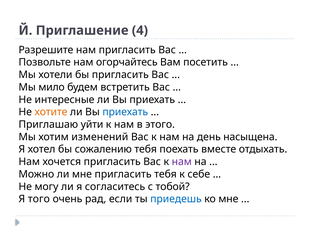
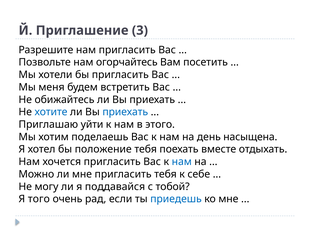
4: 4 -> 3 (140, 30)
мило: мило -> меня (51, 87)
интересные: интересные -> обижайтесь (64, 99)
хотите colour: orange -> blue (51, 112)
изменений: изменений -> поделаешь (100, 137)
сожалению: сожалению -> положение (103, 149)
нам colour: purple -> blue (182, 161)
согласитесь: согласитесь -> поддавайся (115, 186)
